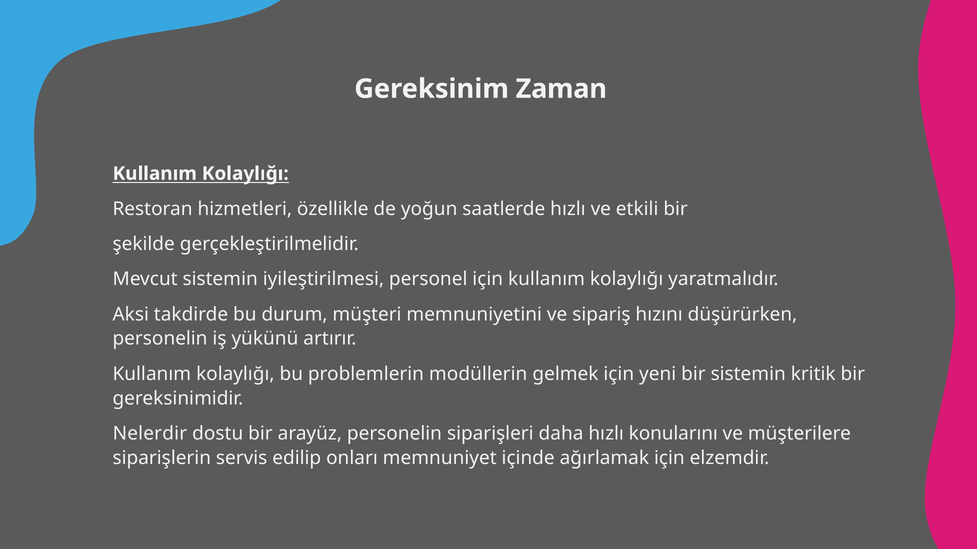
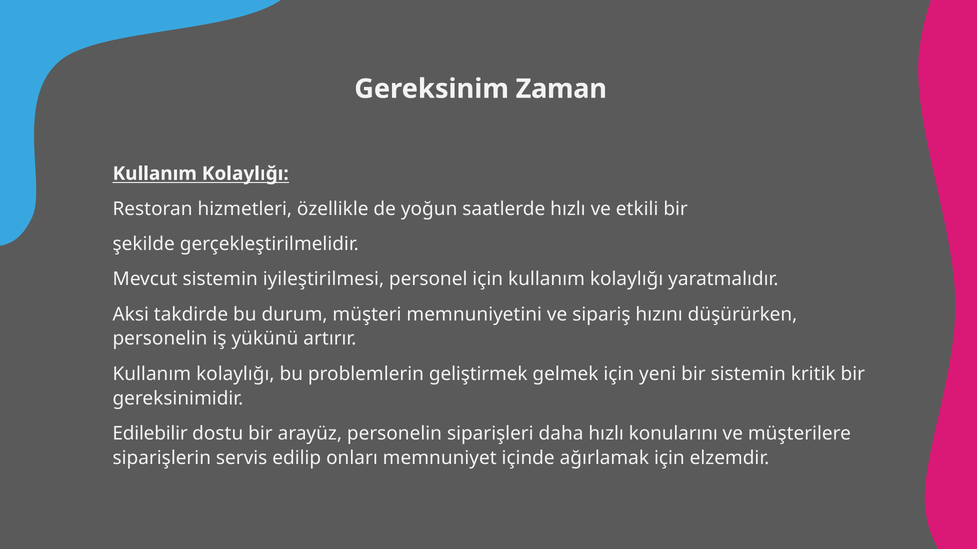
modüllerin: modüllerin -> geliştirmek (478, 374)
Nelerdir: Nelerdir -> Edilebilir (150, 434)
